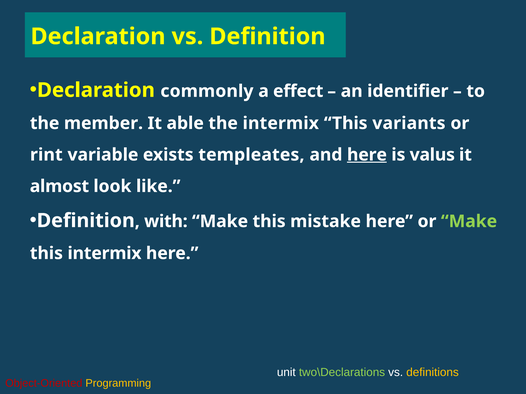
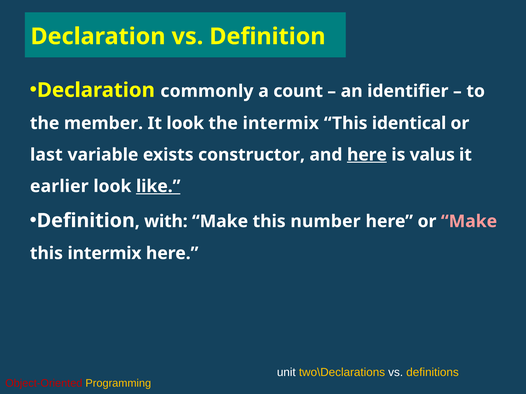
effect: effect -> count (298, 91)
It able: able -> look (185, 123)
variants: variants -> identical (409, 123)
rint: rint -> last (46, 155)
templeates: templeates -> constructor (252, 155)
almost: almost -> earlier (59, 187)
like underline: none -> present (158, 187)
mistake: mistake -> number (325, 222)
Make colour: light green -> pink (469, 222)
two\Declarations colour: light green -> yellow (342, 373)
